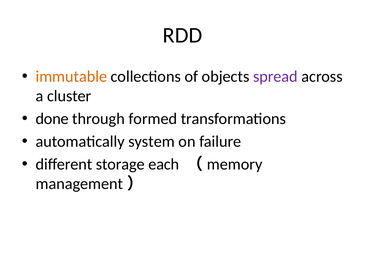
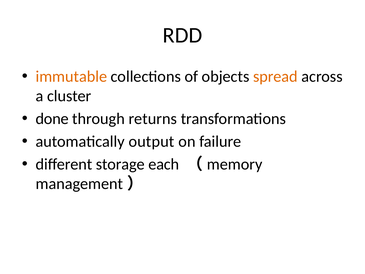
spread colour: purple -> orange (275, 77)
formed: formed -> returns (153, 119)
system: system -> output (151, 141)
